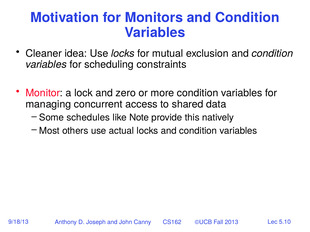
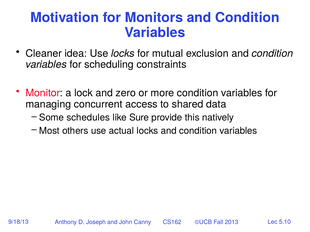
Note: Note -> Sure (139, 118)
